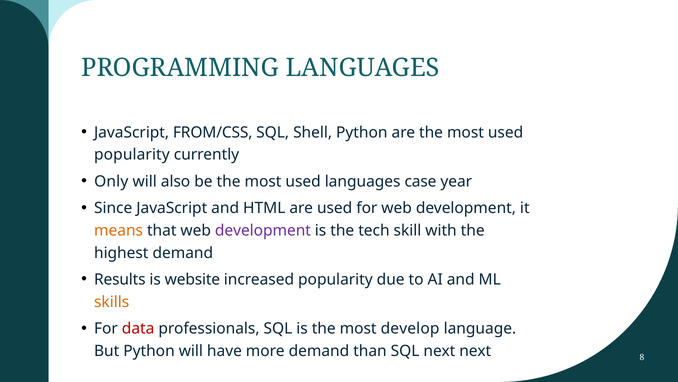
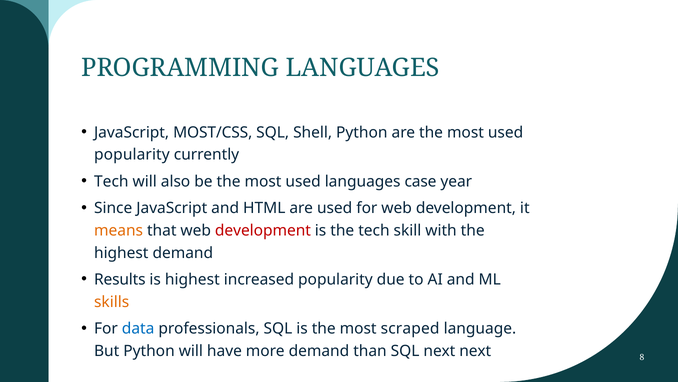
FROM/CSS: FROM/CSS -> MOST/CSS (213, 132)
Only: Only -> Tech (111, 181)
development colour: purple -> red (263, 230)
is website: website -> highest (192, 279)
data colour: red -> blue (138, 328)
develop: develop -> scraped (410, 328)
